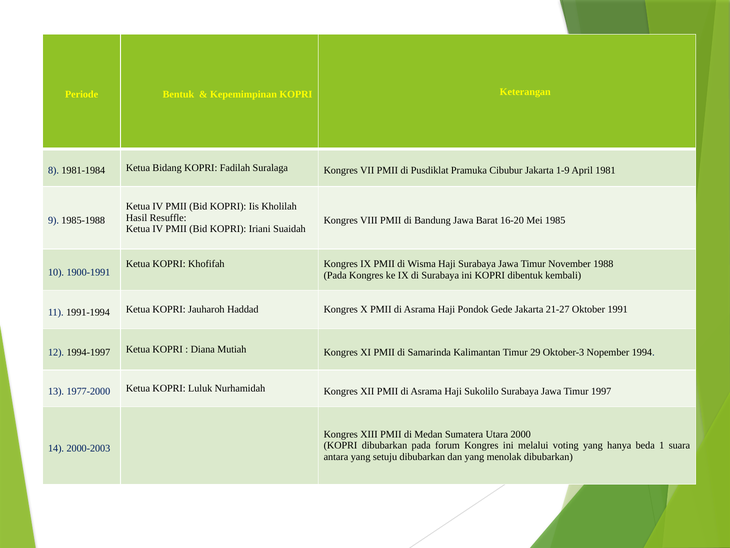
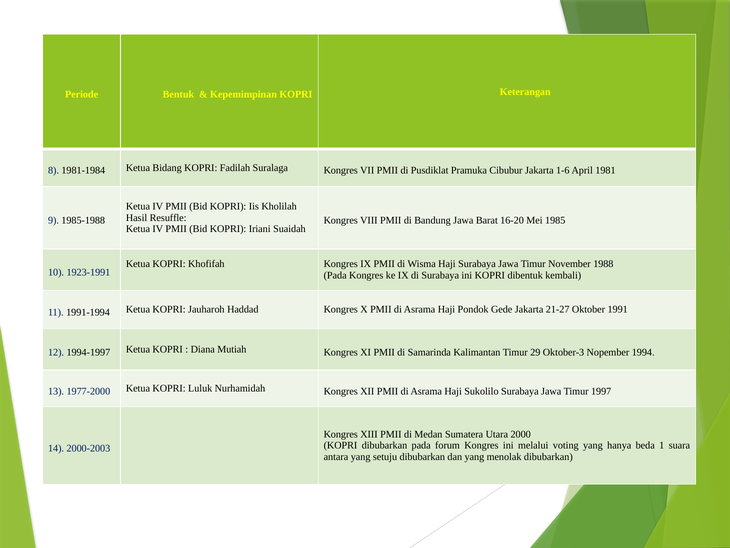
1-9: 1-9 -> 1-6 (563, 170)
1900-1991: 1900-1991 -> 1923-1991 (88, 272)
